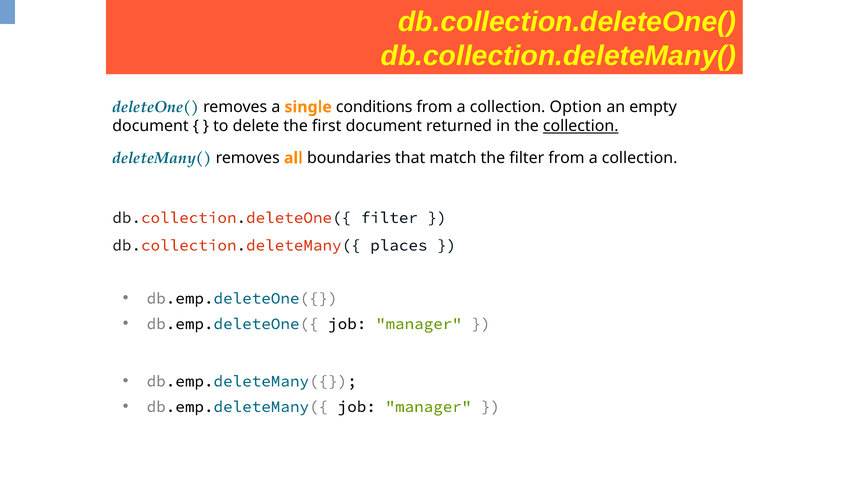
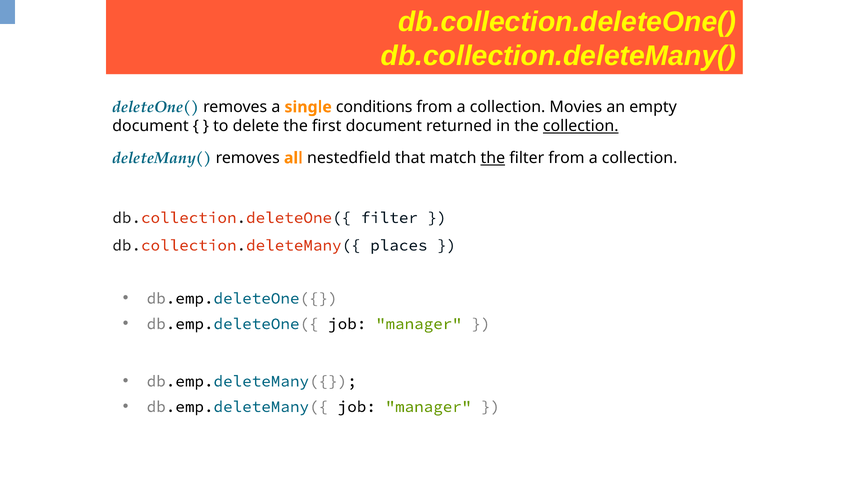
Option: Option -> Movies (576, 107)
boundaries: boundaries -> nestedfield (349, 158)
the underline: none -> present (493, 158)
